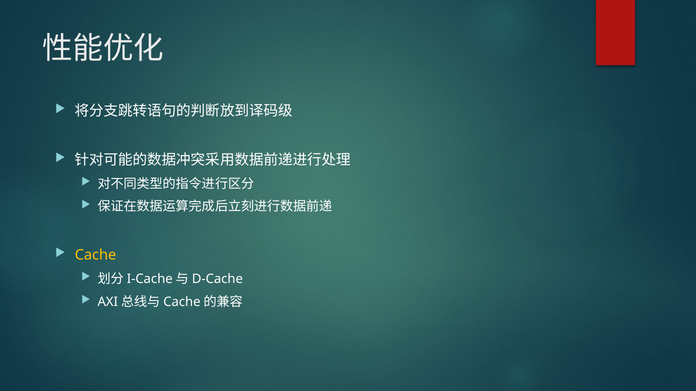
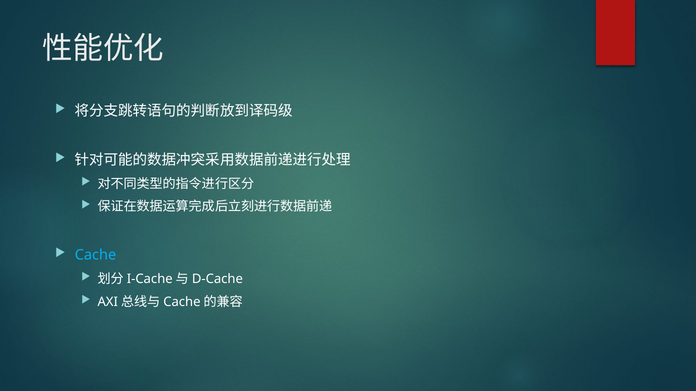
Cache colour: yellow -> light blue (95, 255)
